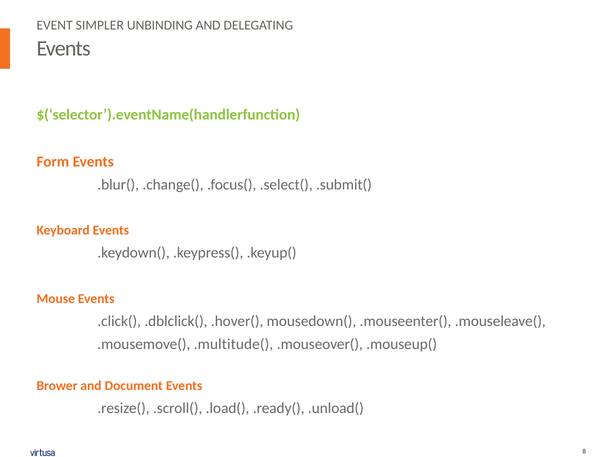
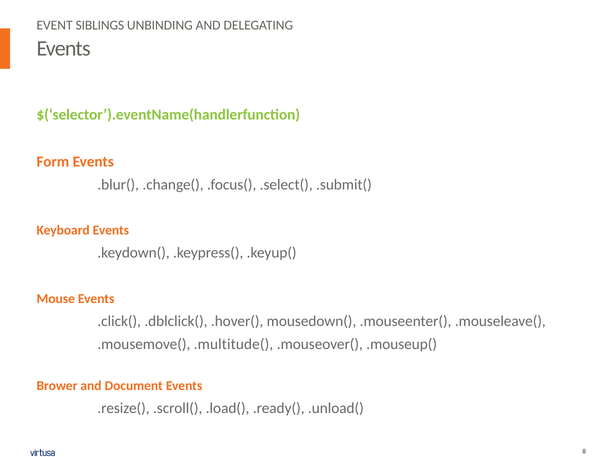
SIMPLER: SIMPLER -> SIBLINGS (100, 25)
